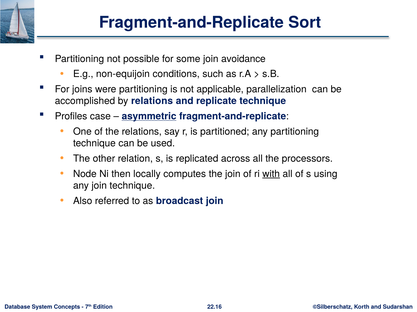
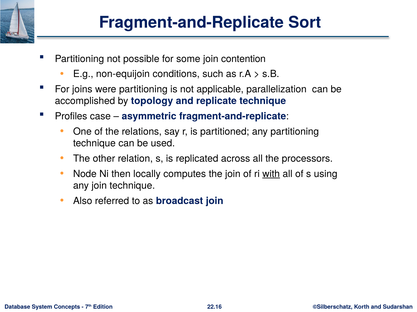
avoidance: avoidance -> contention (243, 59)
by relations: relations -> topology (152, 101)
asymmetric underline: present -> none (149, 117)
